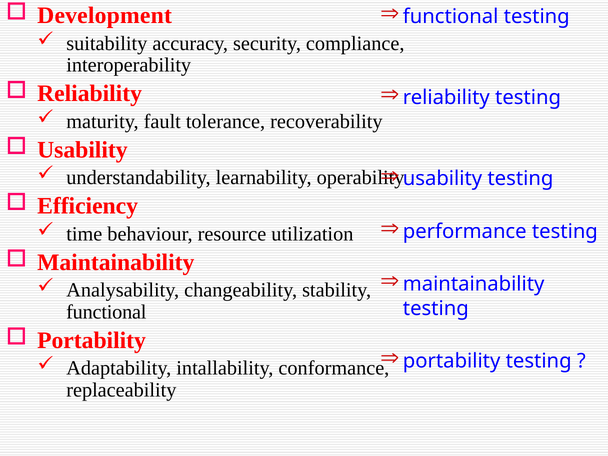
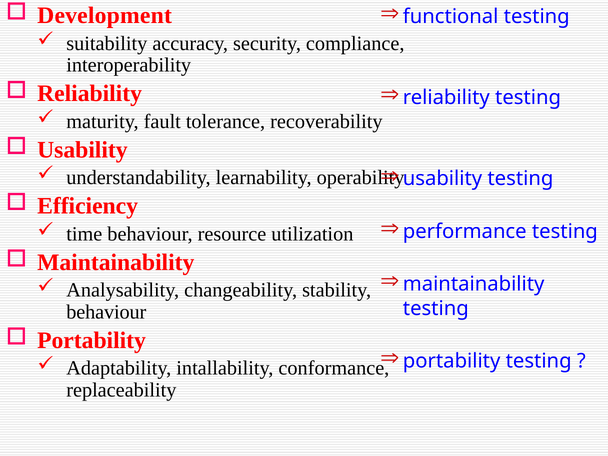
functional: functional -> behaviour (106, 312)
